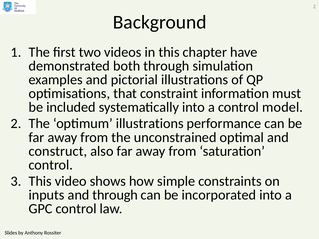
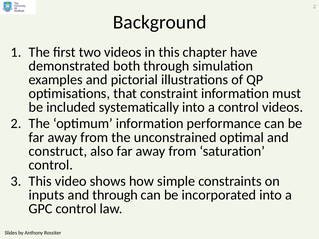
control model: model -> videos (283, 107)
optimum illustrations: illustrations -> information (150, 124)
